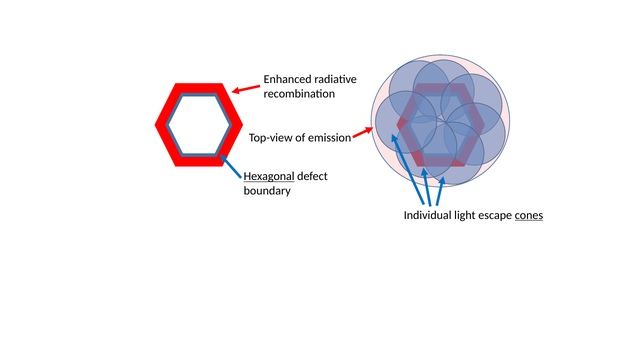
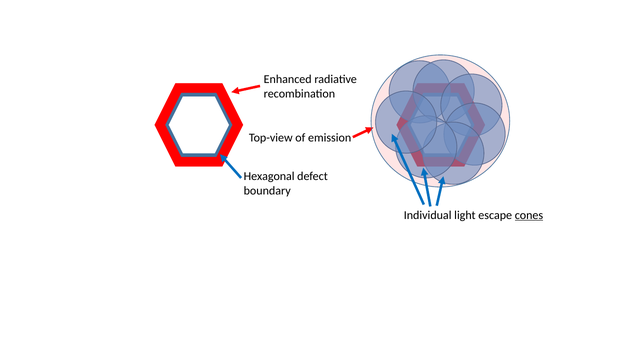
Hexagonal underline: present -> none (269, 177)
